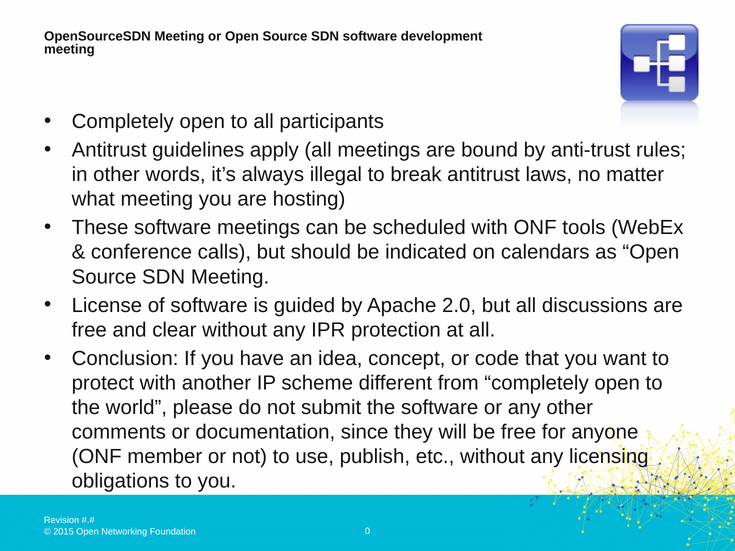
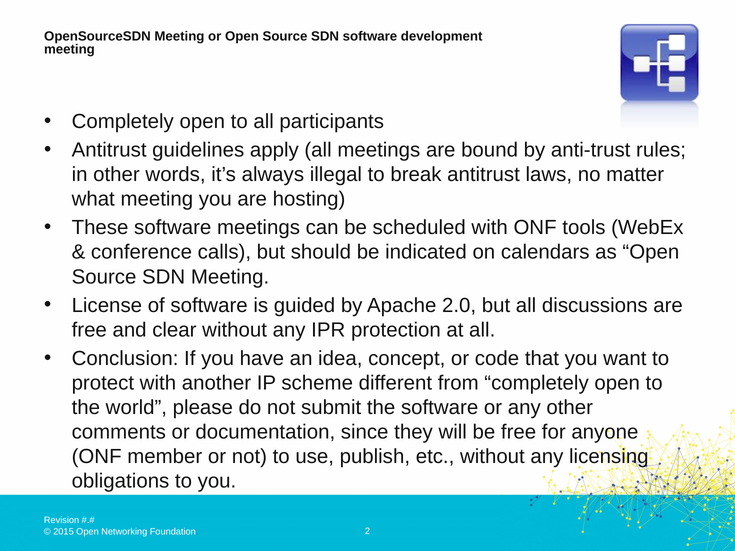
0: 0 -> 2 (368, 532)
